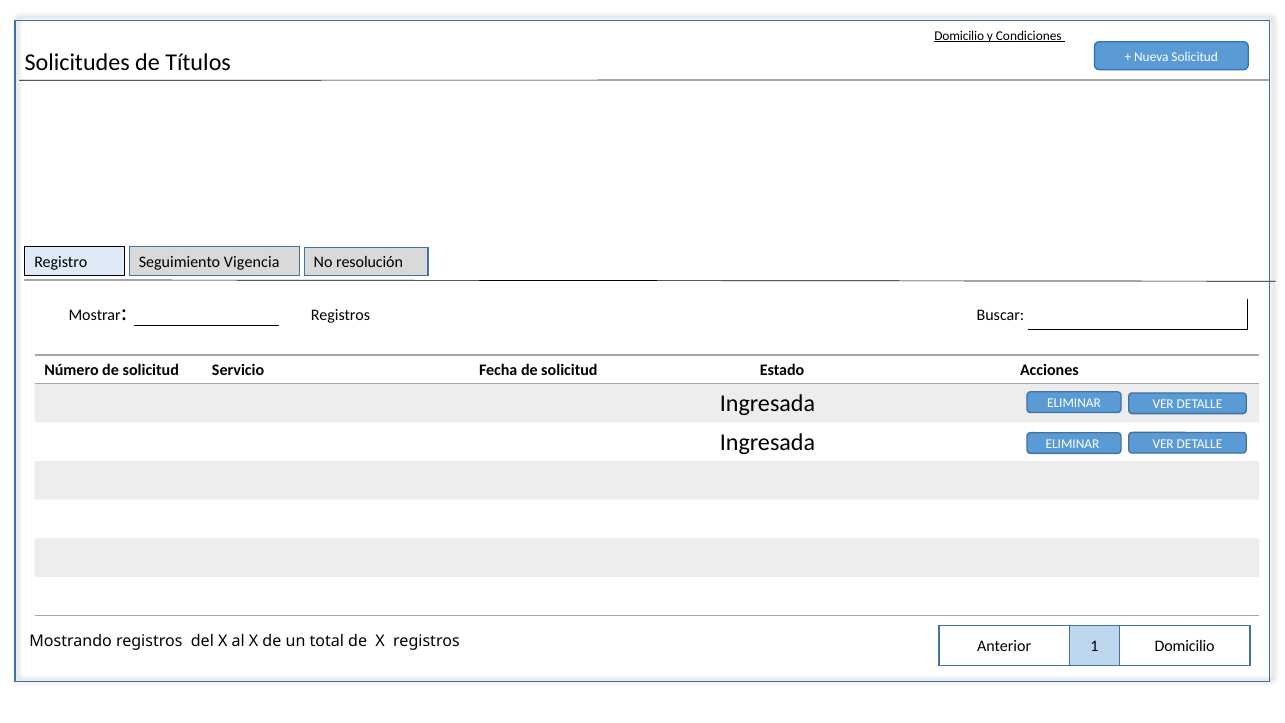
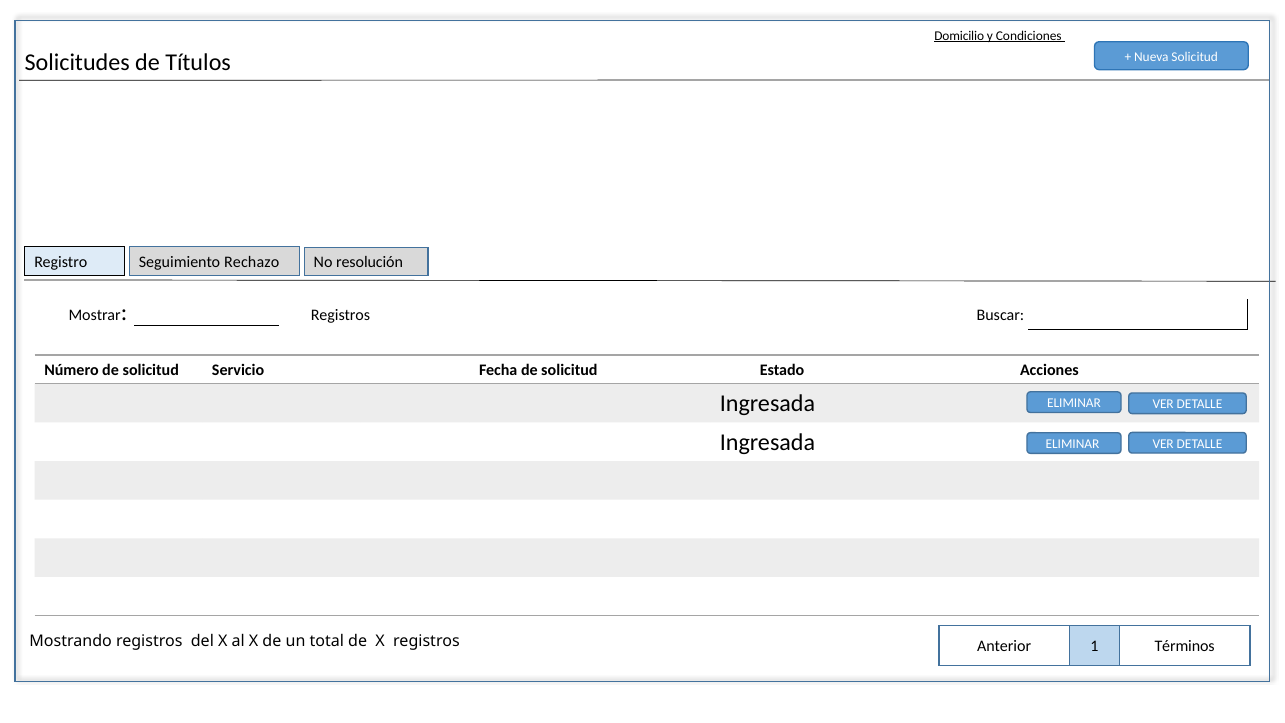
Vigencia: Vigencia -> Rechazo (252, 262)
Domicilio: Domicilio -> Términos (1185, 647)
